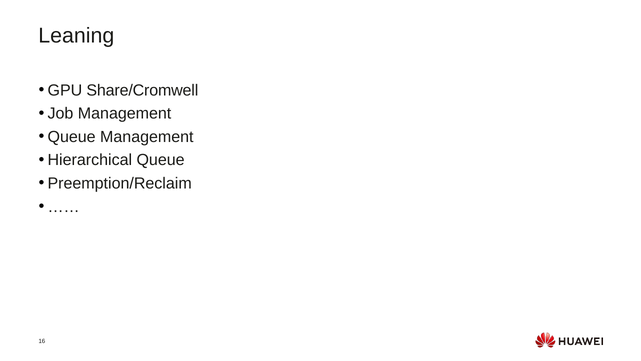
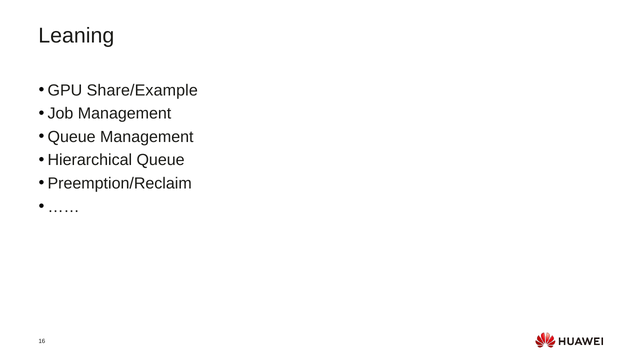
Share/Cromwell: Share/Cromwell -> Share/Example (142, 90)
